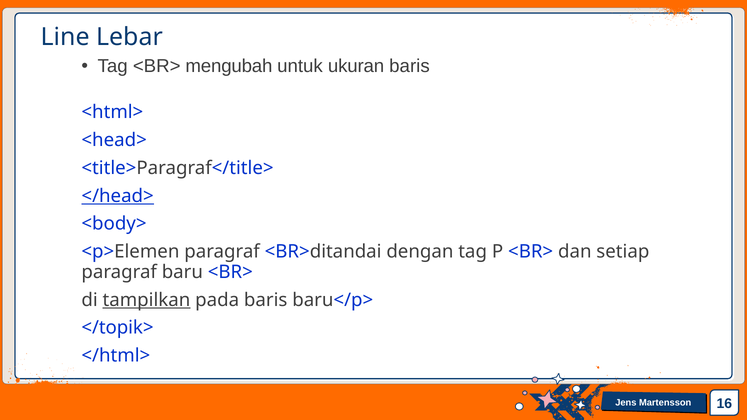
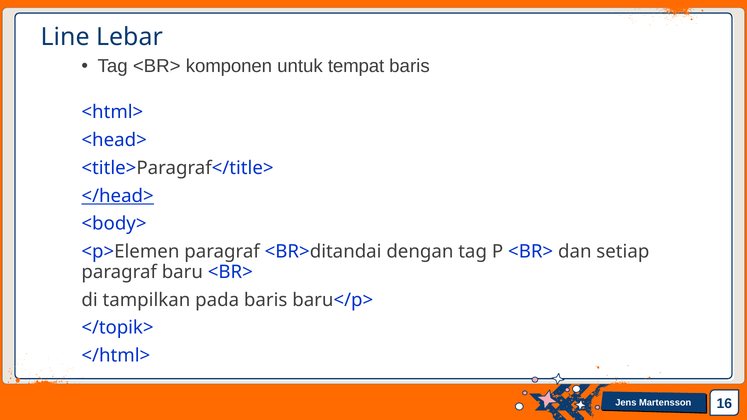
mengubah: mengubah -> komponen (229, 66)
ukuran: ukuran -> tempat (356, 66)
tampilkan underline: present -> none (146, 300)
